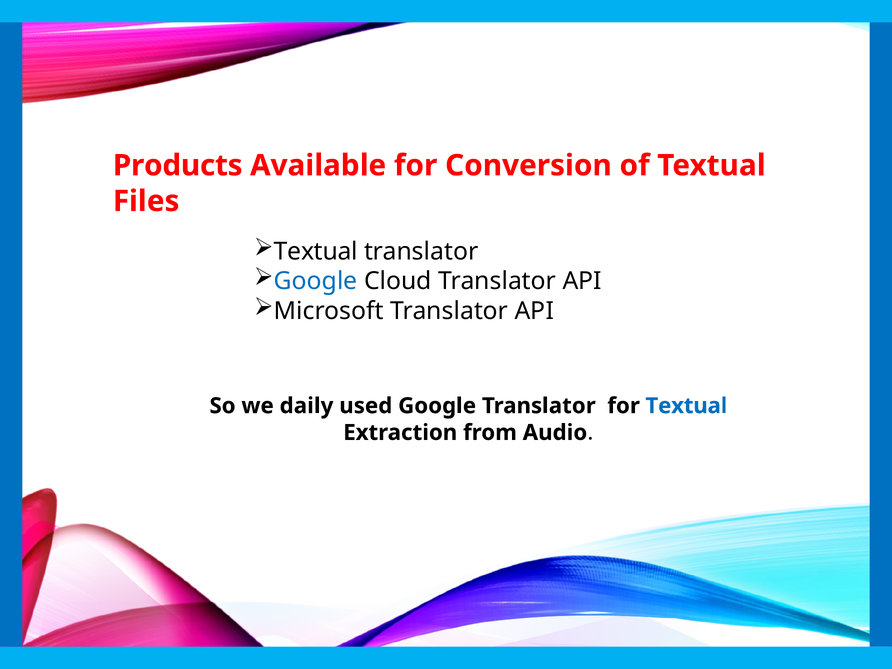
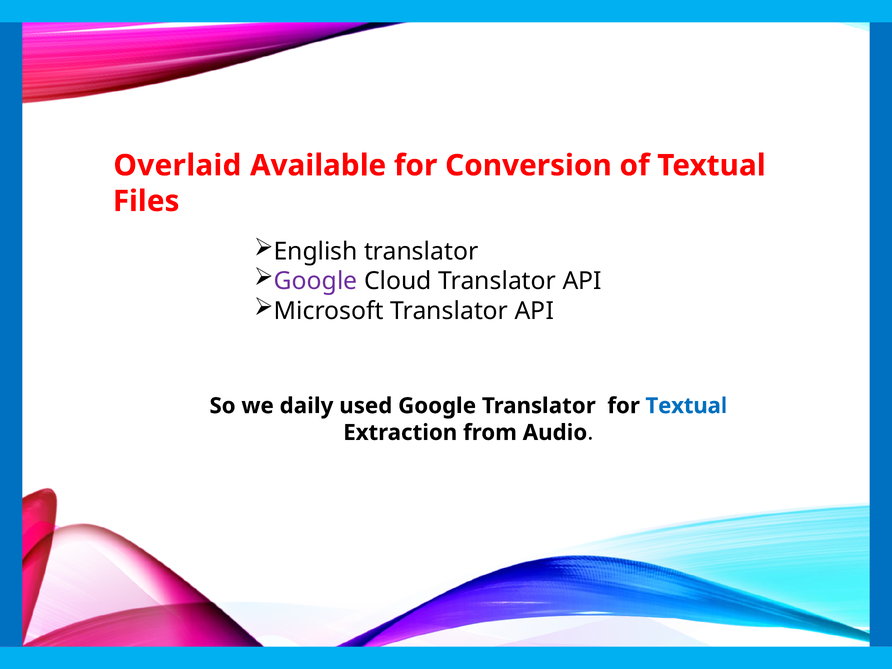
Products: Products -> Overlaid (177, 166)
Textual: Textual -> English (316, 251)
Google colour: blue -> purple (316, 281)
